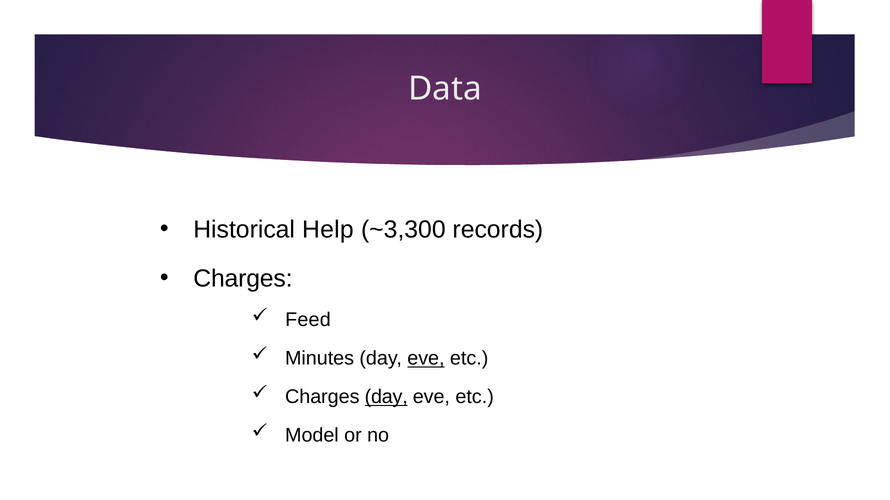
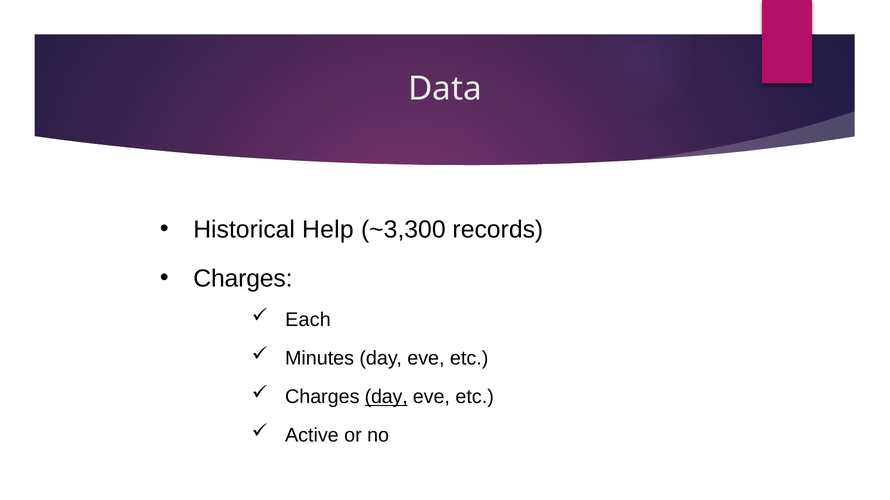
Feed: Feed -> Each (308, 320)
eve underline: present -> none (426, 359)
Model: Model -> Active (312, 436)
